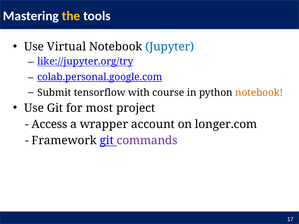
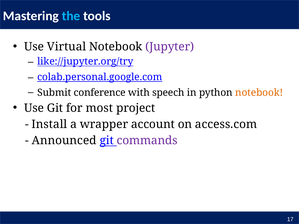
the colour: yellow -> light blue (71, 16)
Jupyter colour: blue -> purple (170, 47)
tensorflow: tensorflow -> conference (100, 93)
course: course -> speech (168, 93)
Access: Access -> Install (49, 124)
longer.com: longer.com -> access.com (226, 124)
Framework: Framework -> Announced (64, 141)
